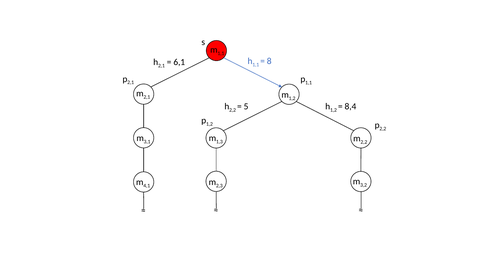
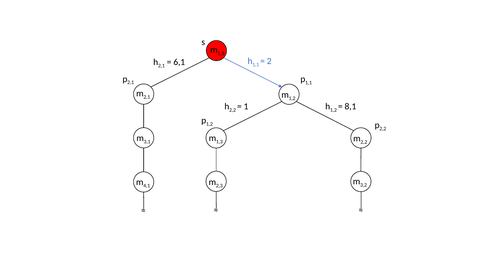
8: 8 -> 2 (269, 61)
5: 5 -> 1 (246, 107)
8,4: 8,4 -> 8,1 (350, 107)
